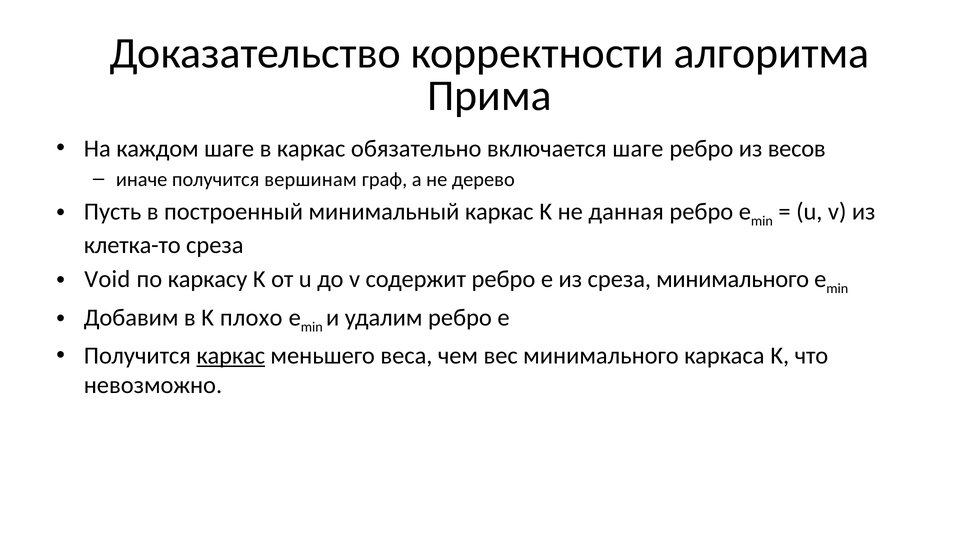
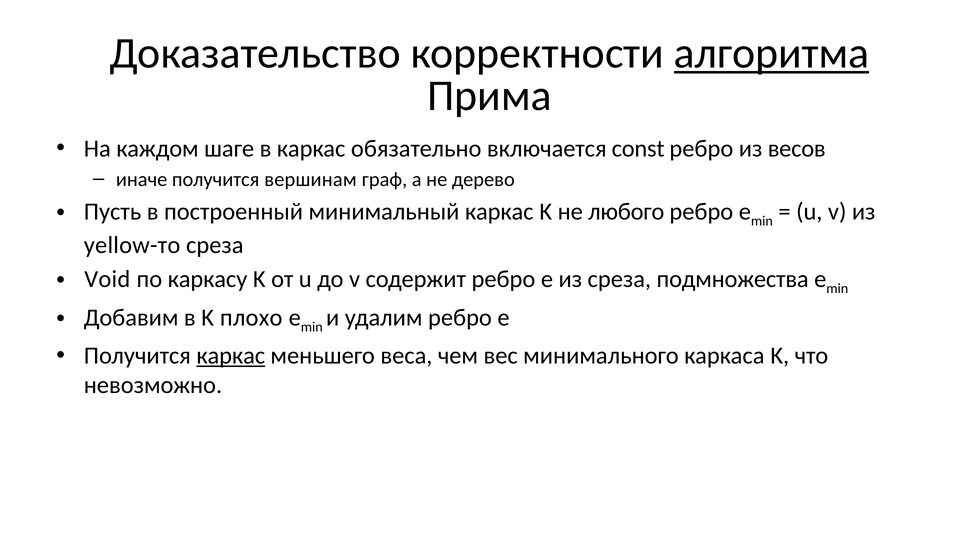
алгоритма underline: none -> present (772, 53)
включается шаге: шаге -> const (638, 149)
данная: данная -> любого (626, 211)
клетка-то: клетка-то -> yellow-то (132, 245)
среза минимального: минимального -> подмножества (733, 279)
